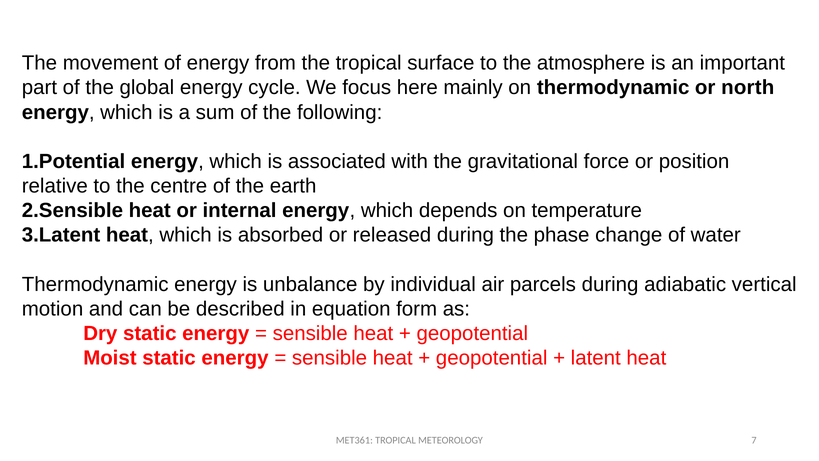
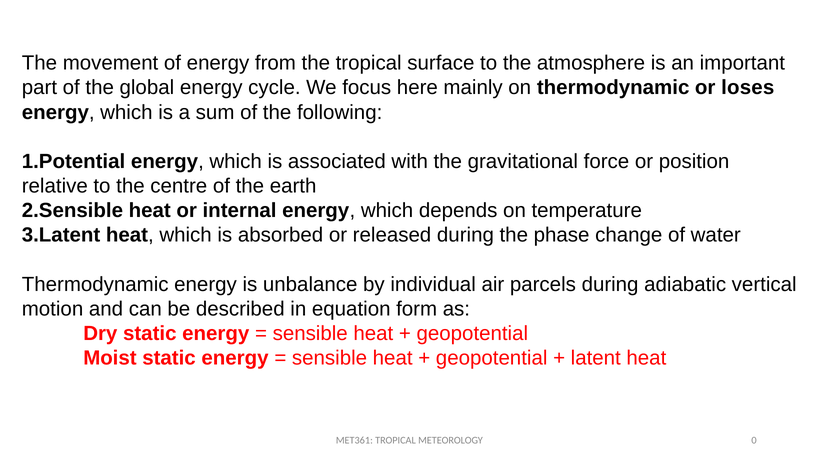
north: north -> loses (748, 88)
7: 7 -> 0 (754, 440)
